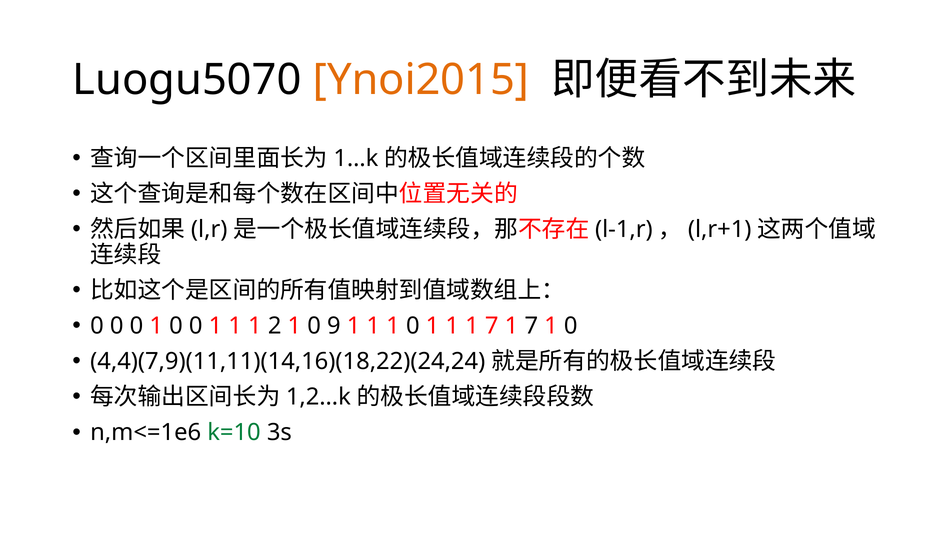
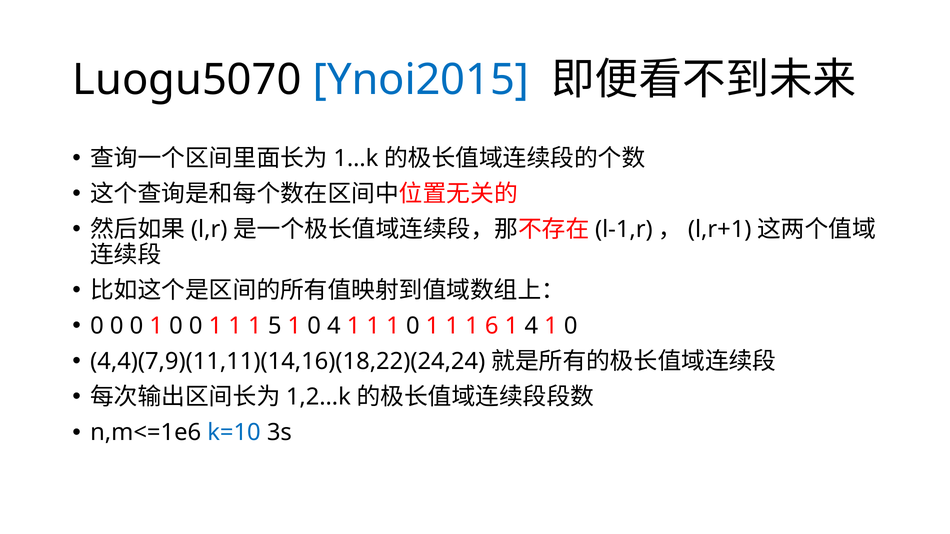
Ynoi2015 colour: orange -> blue (421, 80)
2: 2 -> 5 (275, 326)
0 9: 9 -> 4 (334, 326)
1 1 7: 7 -> 6 (492, 326)
7: 7 -> 4 (531, 326)
k=10 colour: green -> blue (234, 433)
